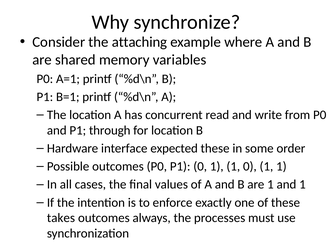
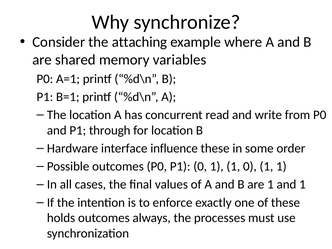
expected: expected -> influence (174, 148)
takes: takes -> holds (61, 218)
